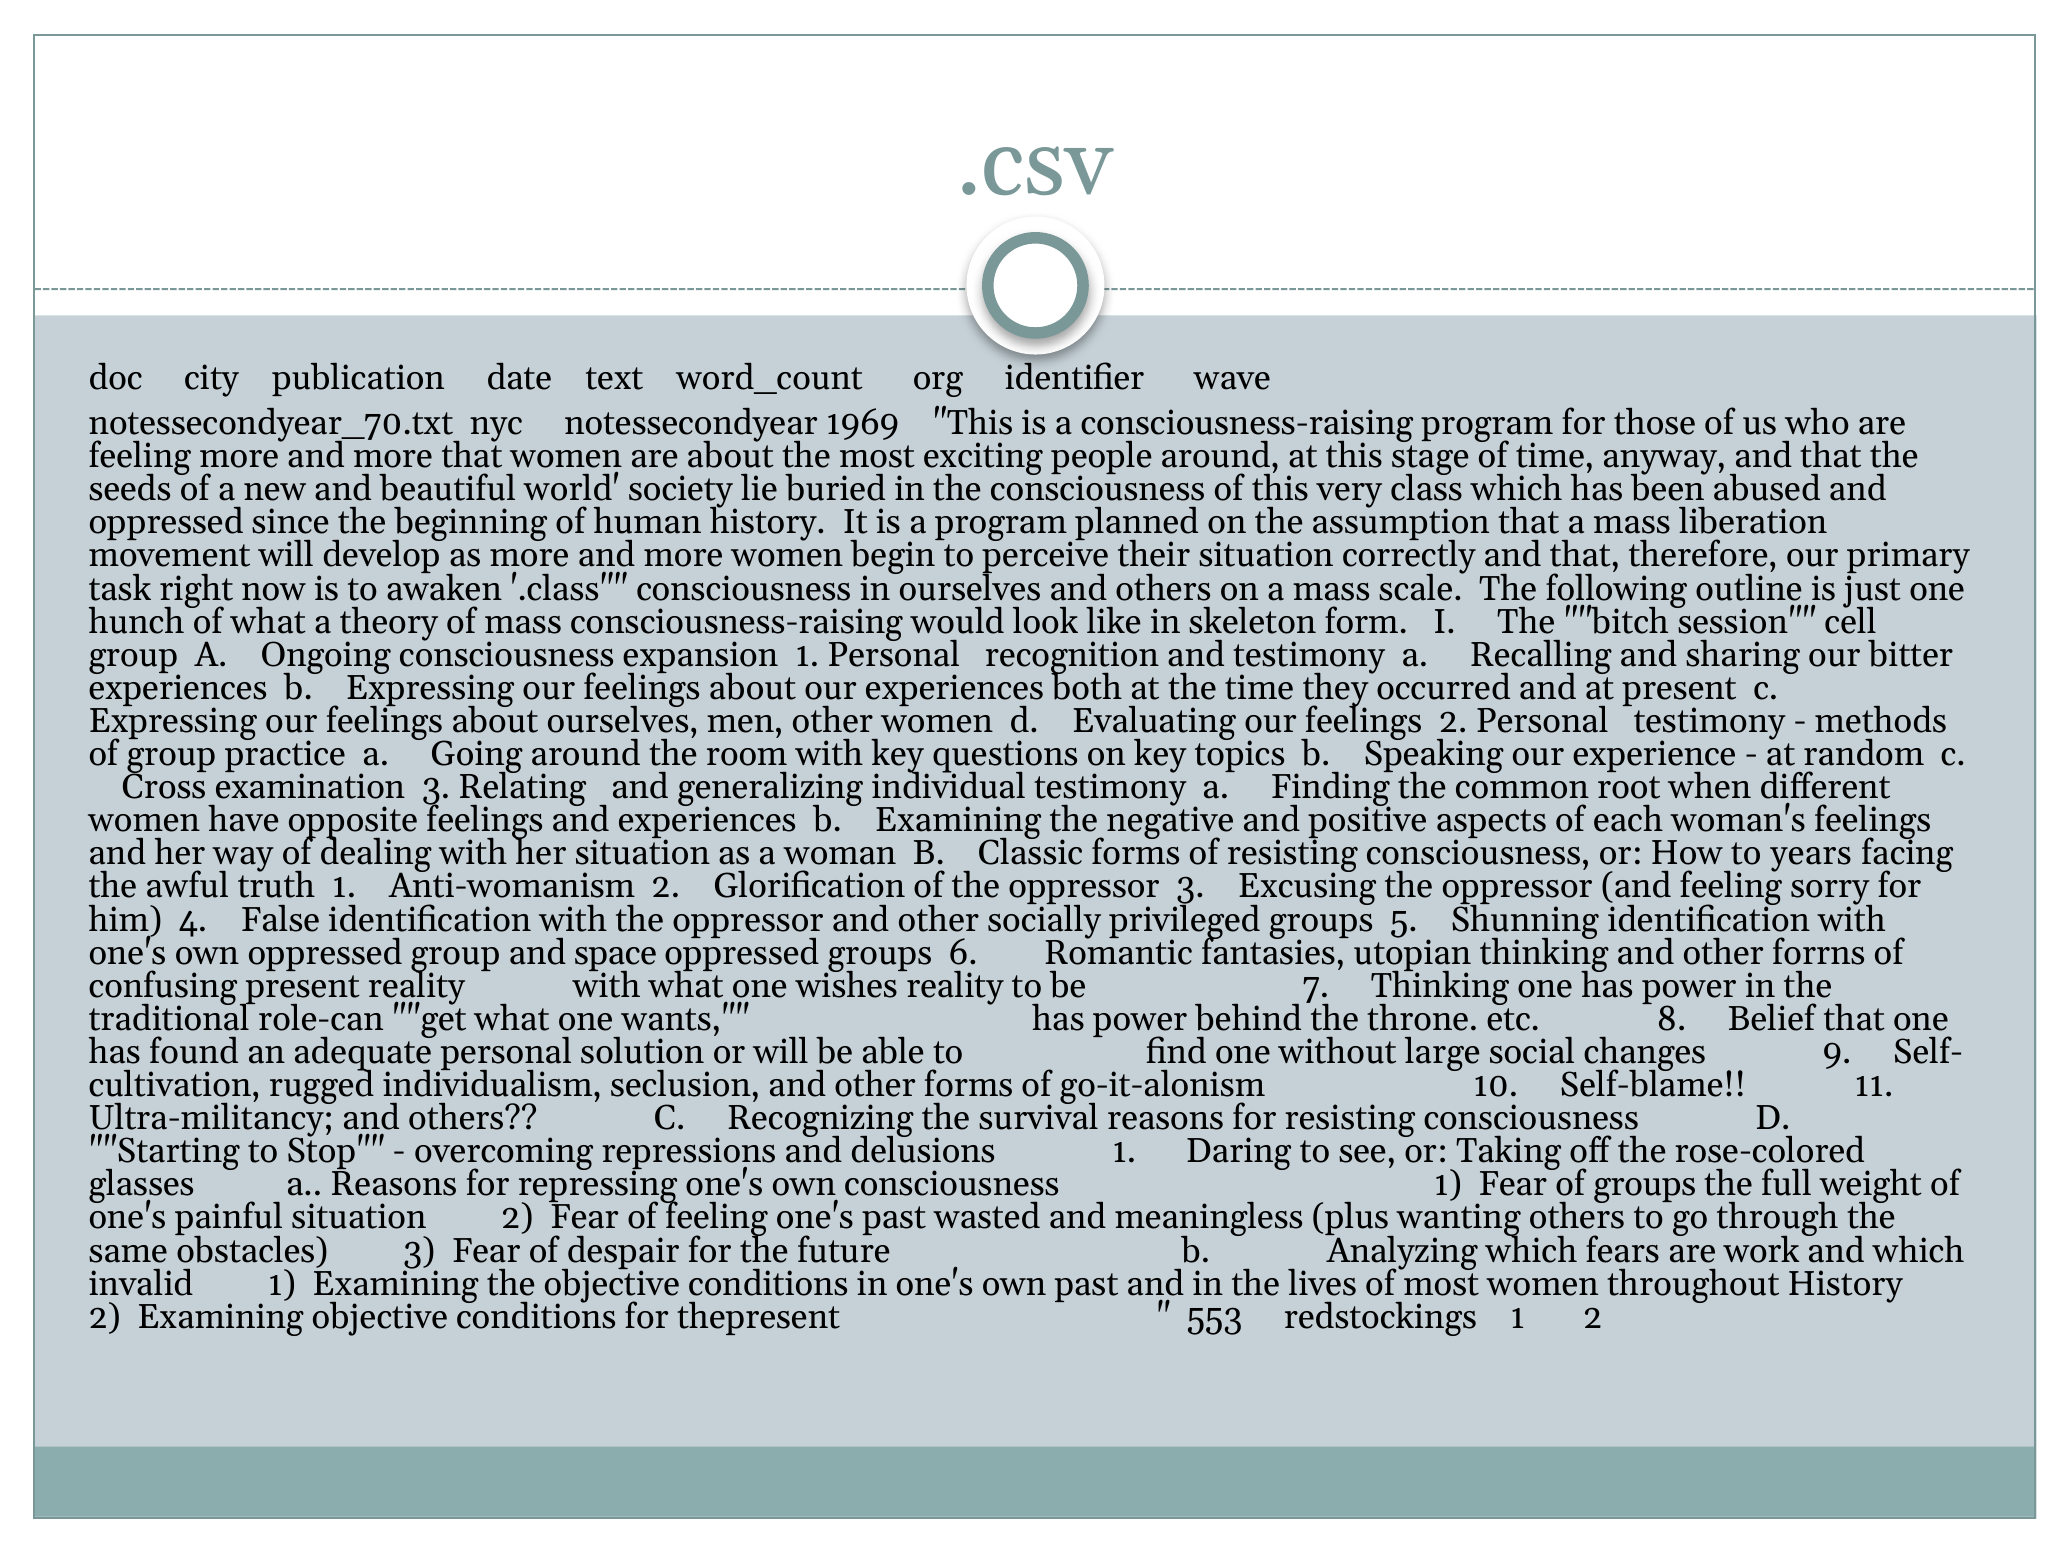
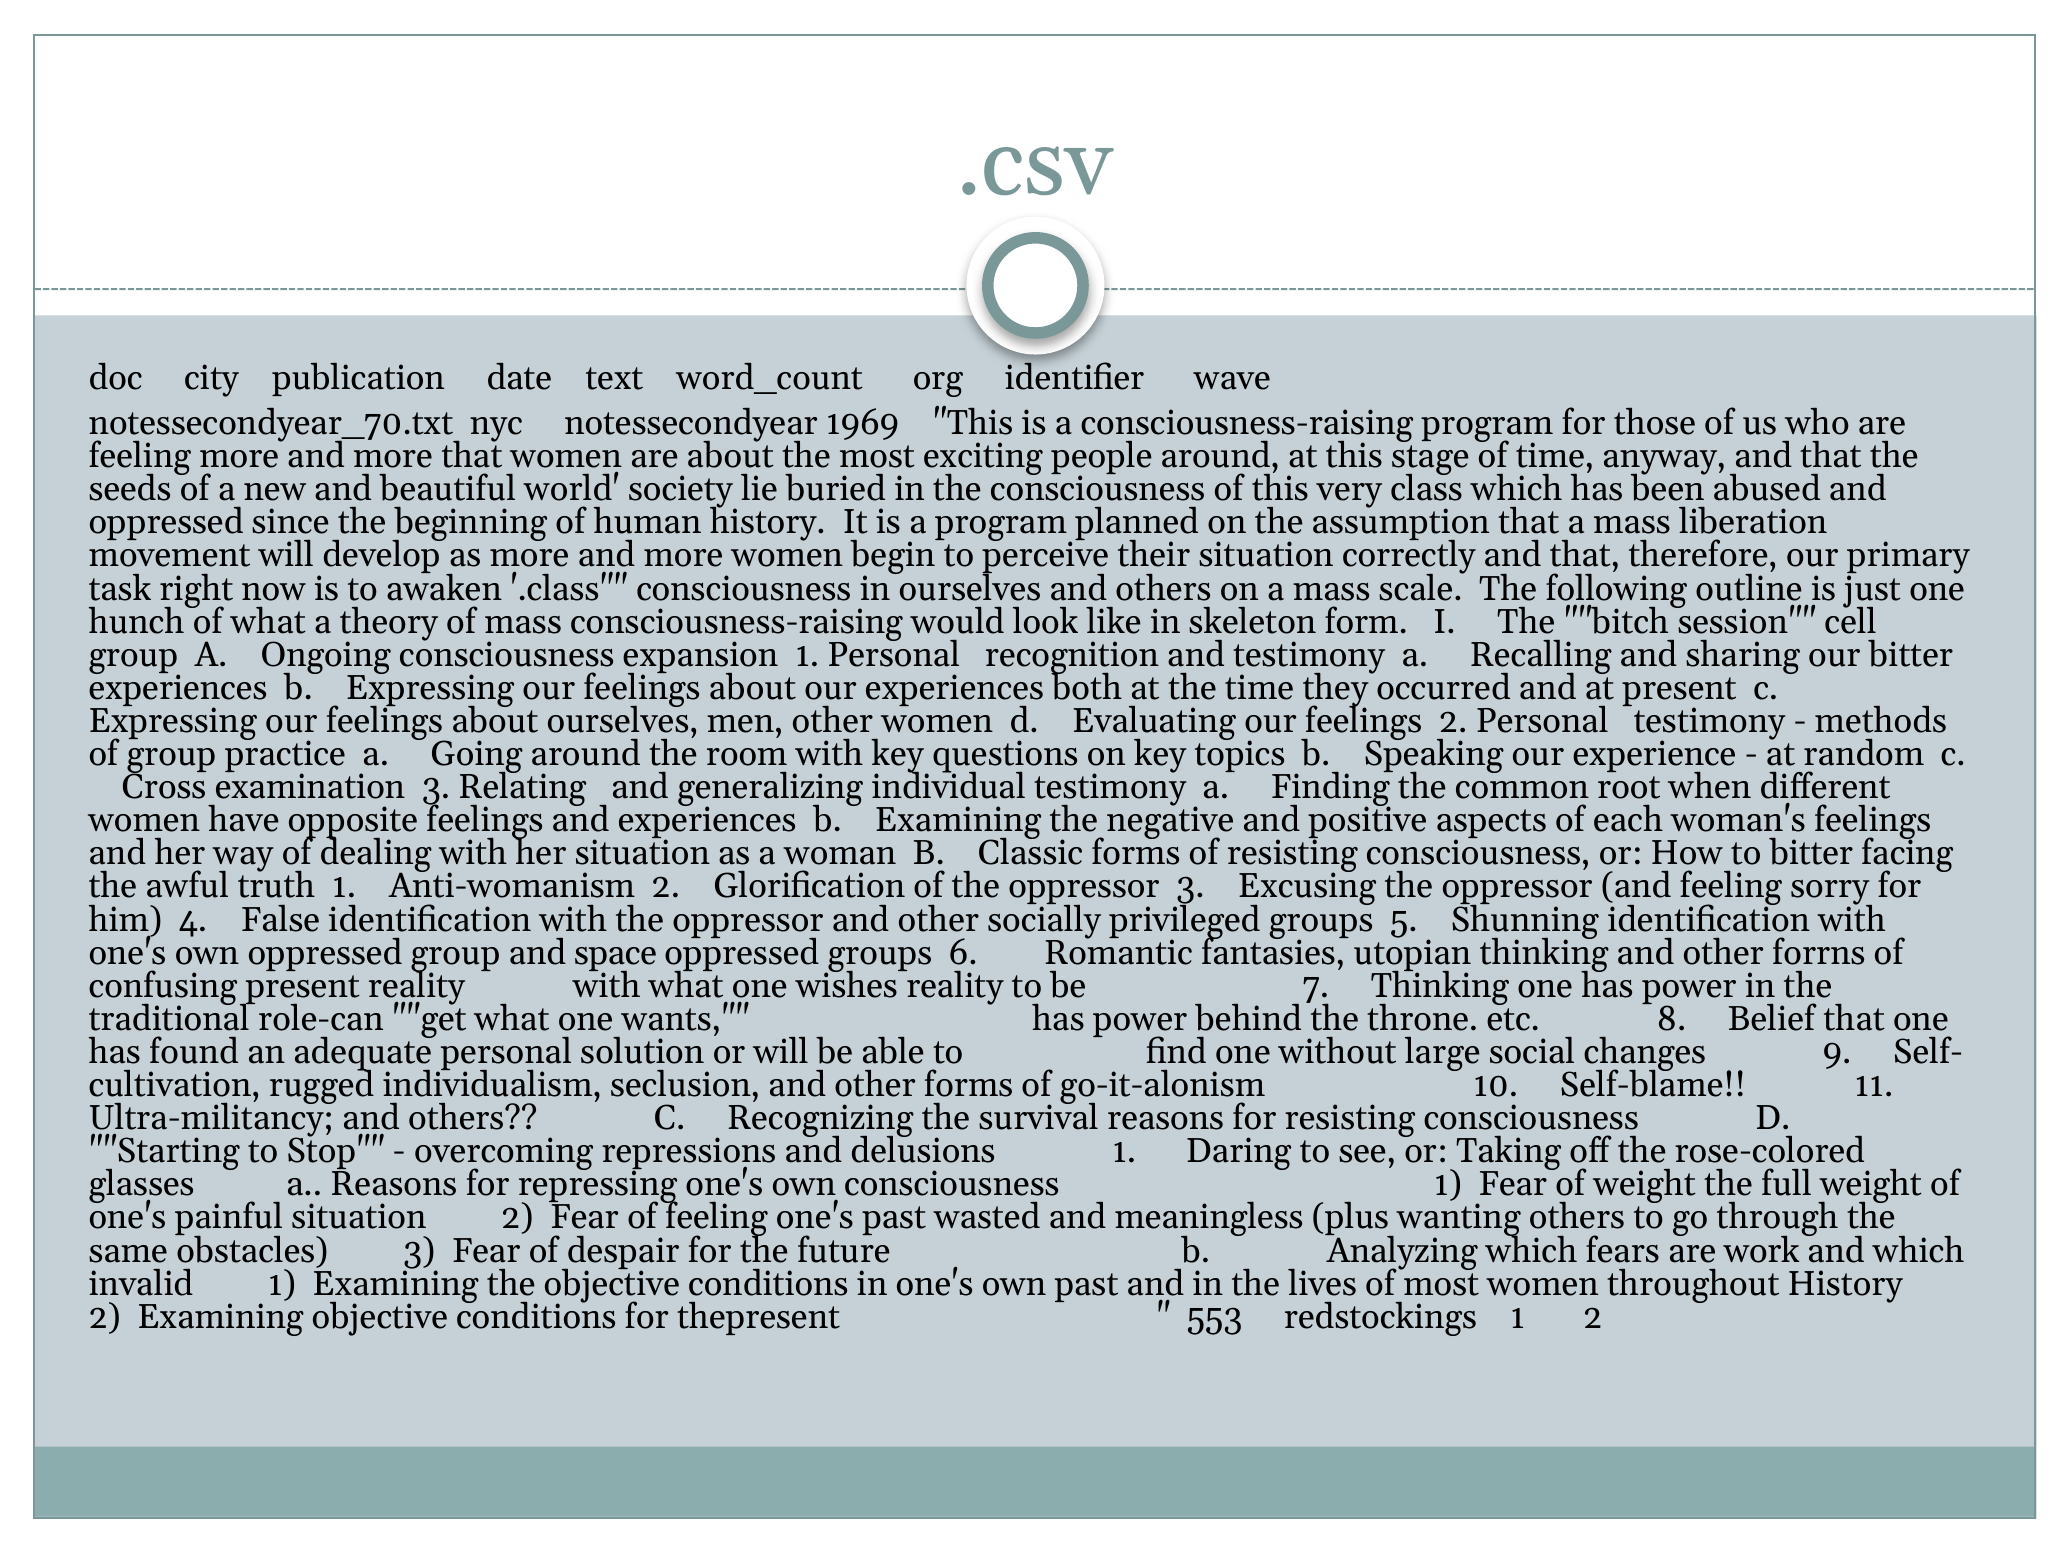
to years: years -> bitter (1811, 854)
of groups: groups -> weight (1645, 1185)
